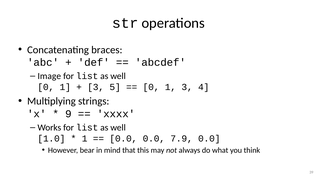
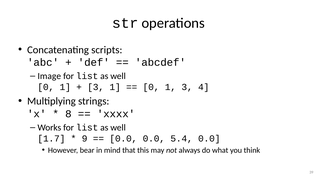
braces: braces -> scripts (107, 50)
3 5: 5 -> 1 (115, 87)
9: 9 -> 8 (68, 114)
1.0: 1.0 -> 1.7 (51, 139)
1: 1 -> 9 (85, 139)
7.9: 7.9 -> 5.4 (182, 139)
